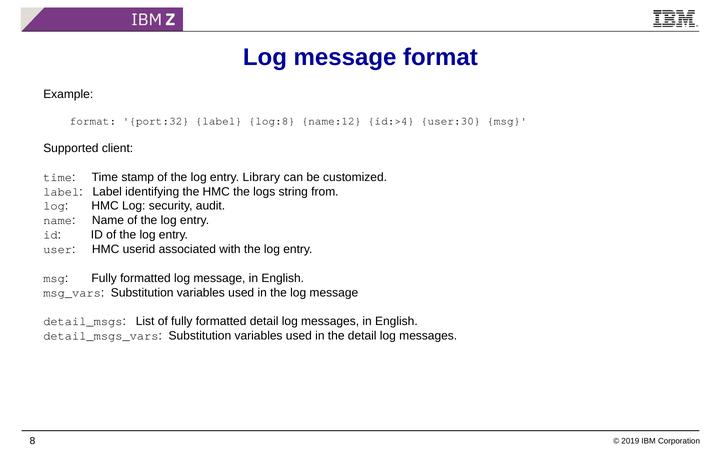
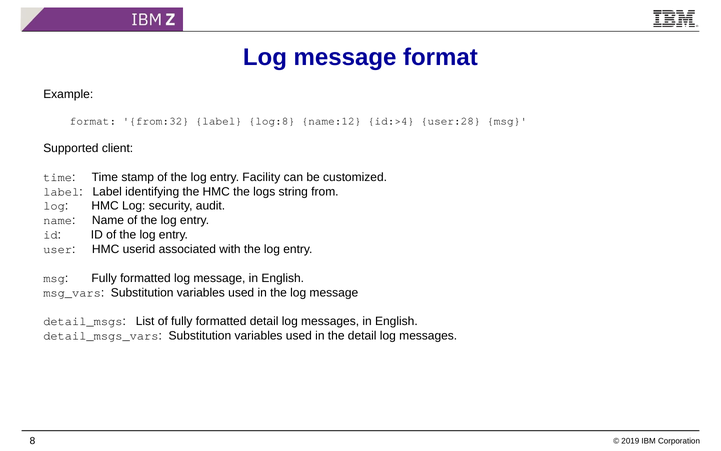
port:32: port:32 -> from:32 (156, 121)
user:30: user:30 -> user:28 (451, 121)
Library: Library -> Facility (261, 177)
